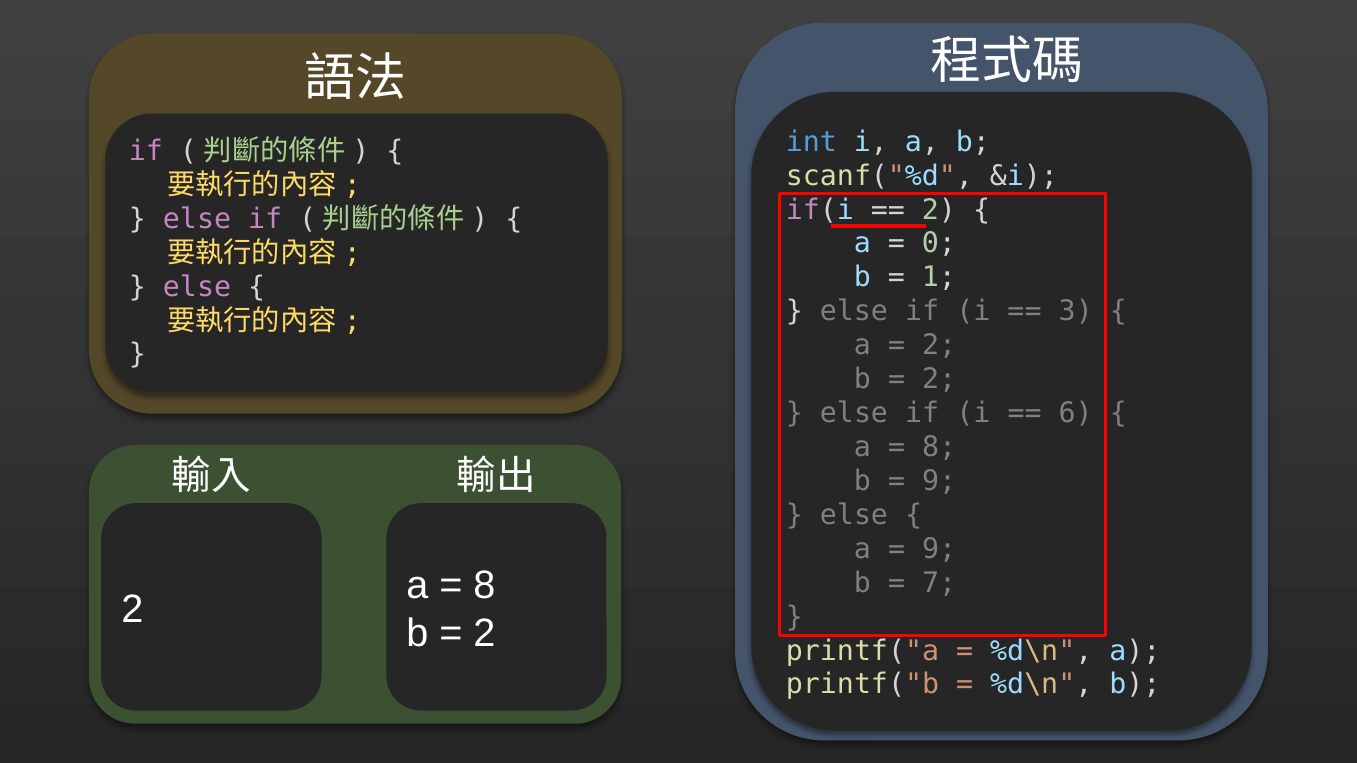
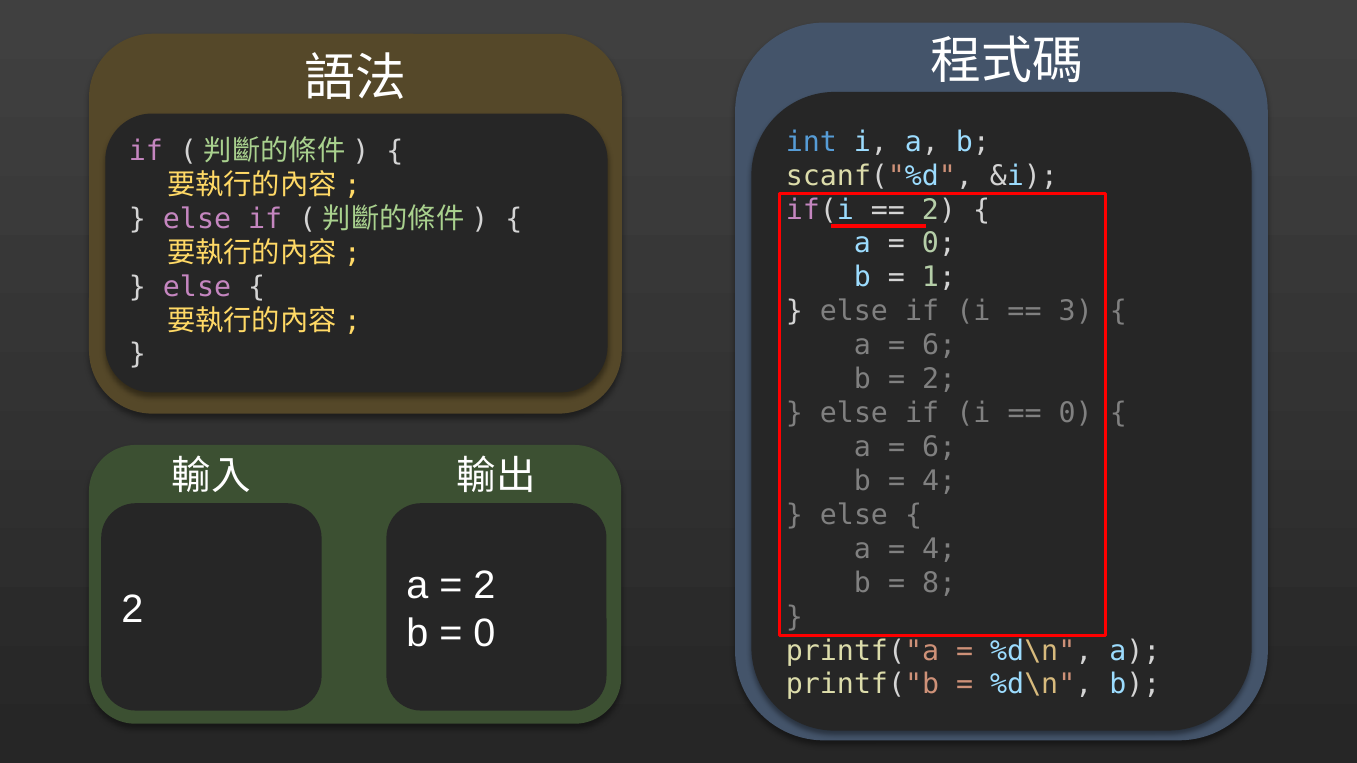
2: 2 -> 6 (939, 346)
6: 6 -> 0 (1076, 413)
8: 8 -> 6 (939, 447)
9: 9 -> 4 (939, 481)
9: 9 -> 4 (939, 549)
8: 8 -> 2 (484, 586)
7: 7 -> 8 (939, 583)
2: 2 -> 0 (484, 634)
